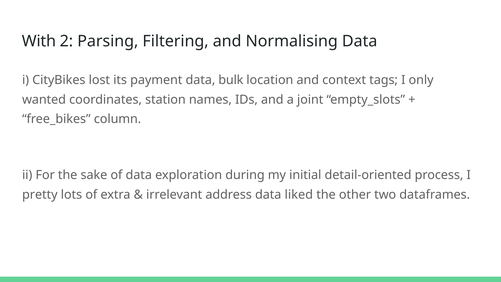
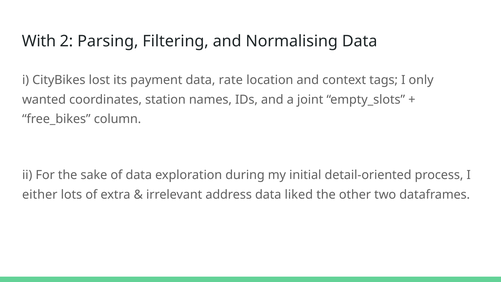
bulk: bulk -> rate (231, 80)
pretty: pretty -> either (40, 195)
